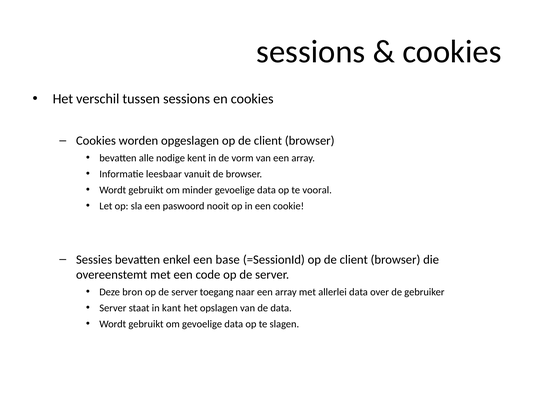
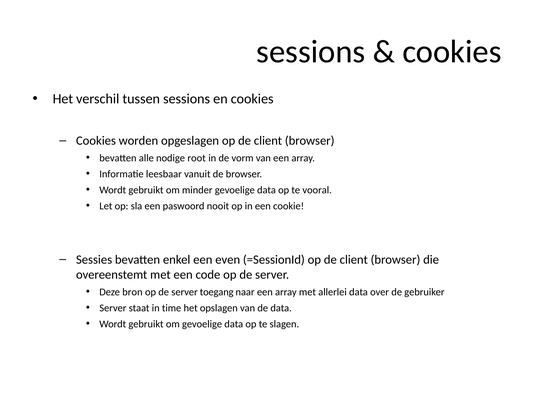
kent: kent -> root (197, 158)
base: base -> even (228, 259)
kant: kant -> time (172, 308)
